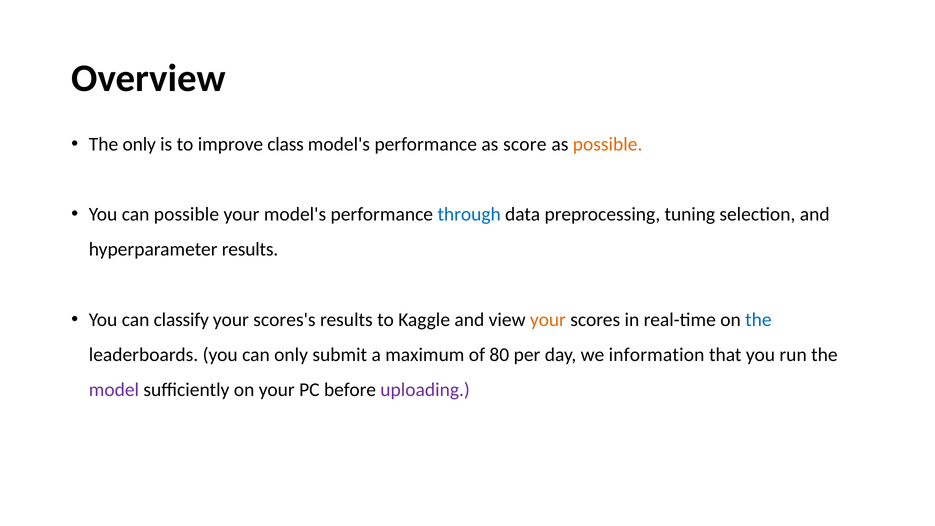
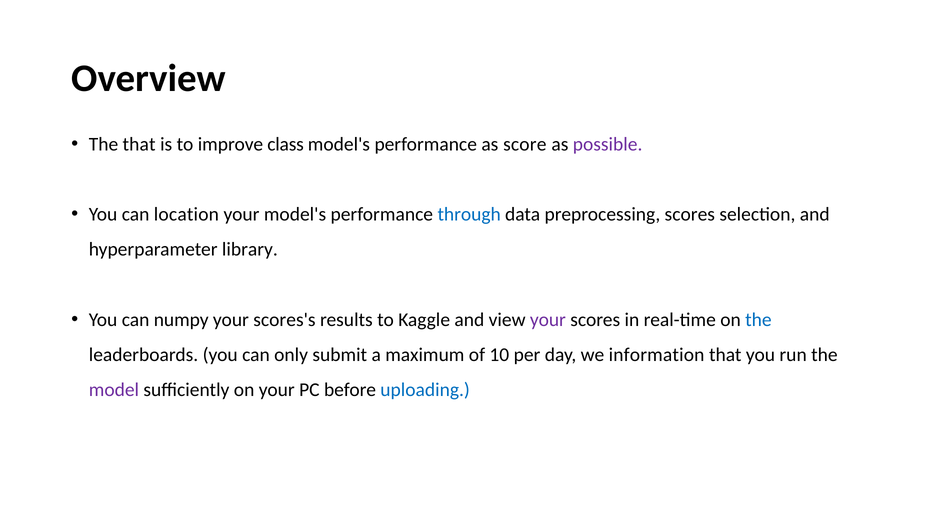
The only: only -> that (139, 144)
possible colour: orange -> purple (608, 144)
can possible: possible -> location (186, 214)
preprocessing tuning: tuning -> scores (690, 214)
hyperparameter results: results -> library (250, 250)
classify: classify -> numpy (181, 320)
your colour: orange -> purple (548, 320)
80: 80 -> 10 (499, 355)
uploading colour: purple -> blue (425, 390)
